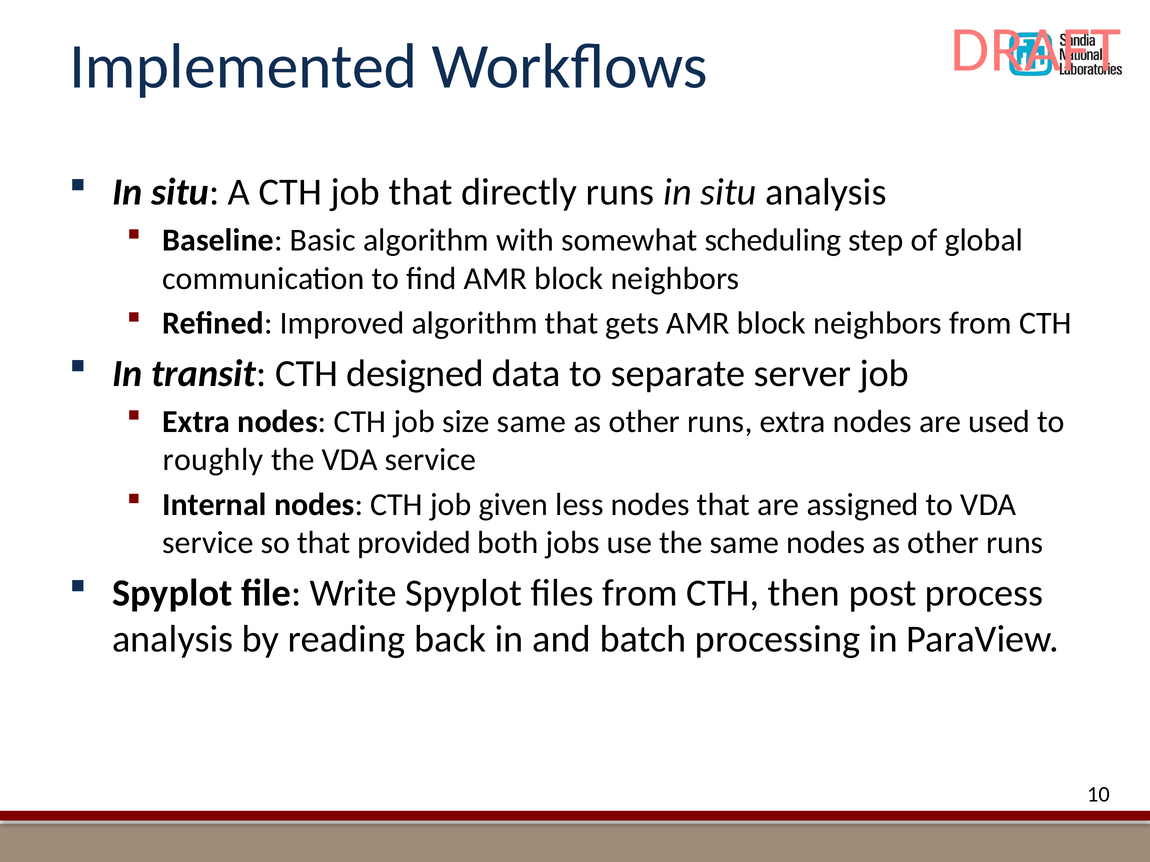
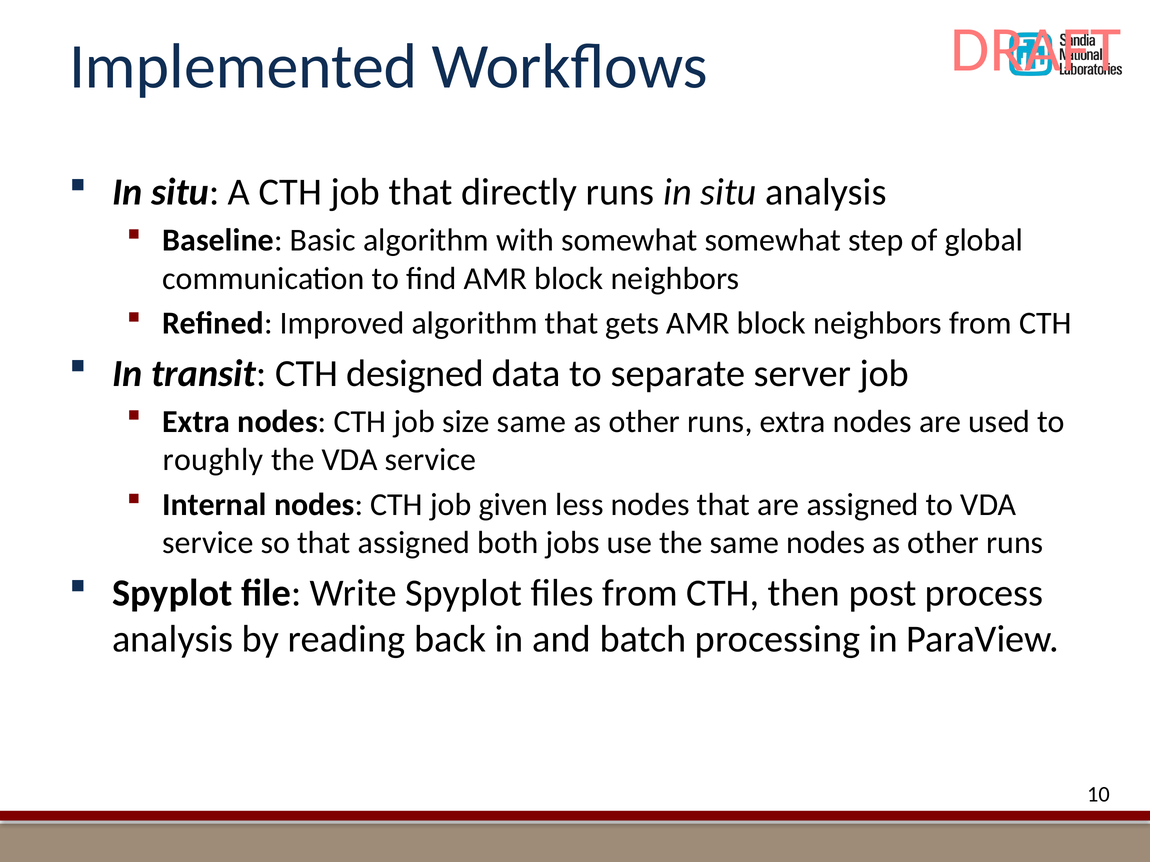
somewhat scheduling: scheduling -> somewhat (773, 240)
that provided: provided -> assigned (414, 543)
